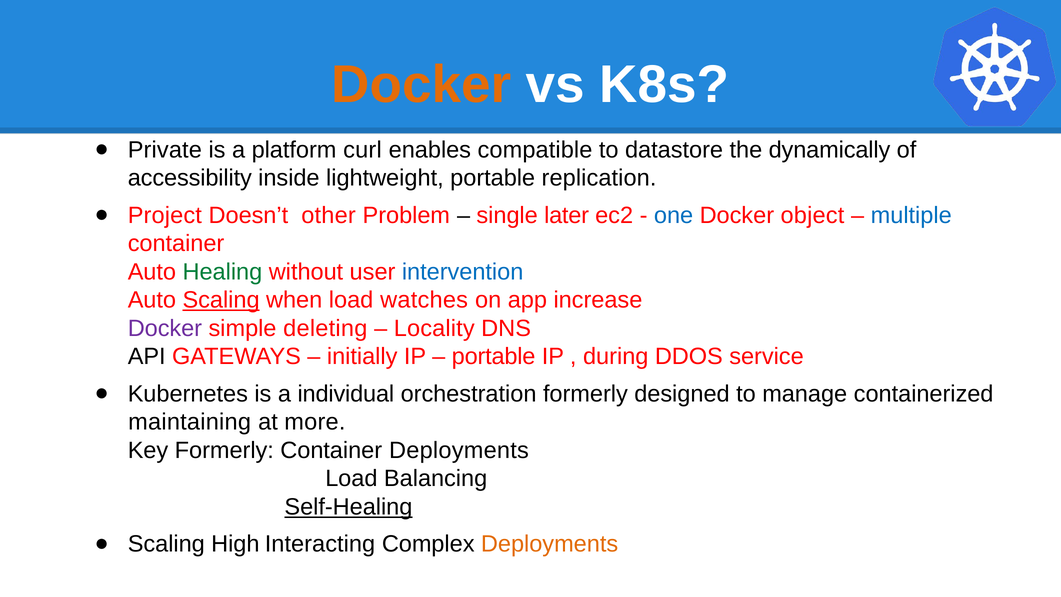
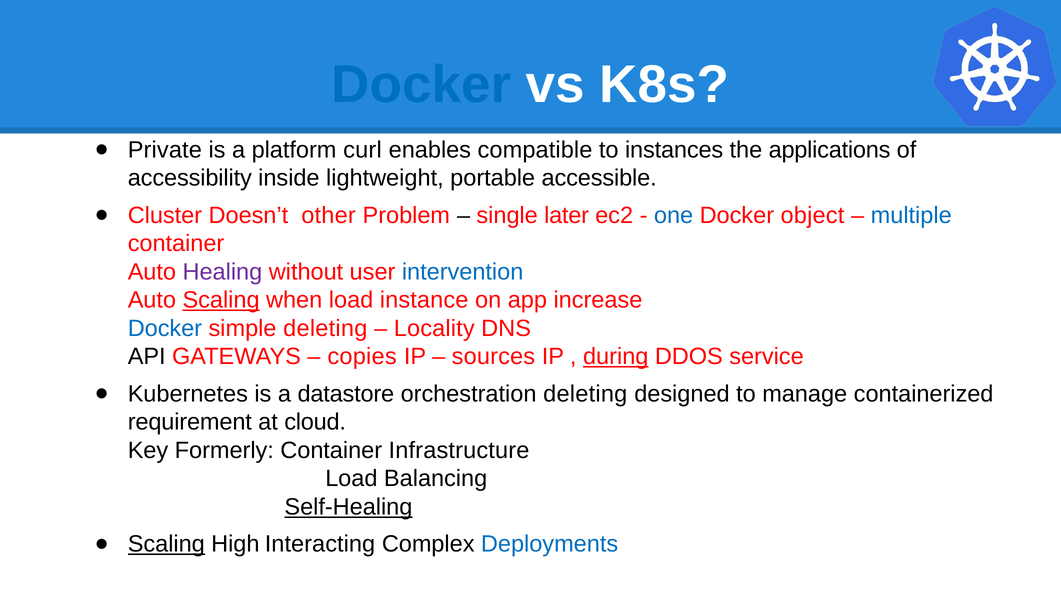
Docker colour: orange -> blue (421, 85)
datastore: datastore -> instances (674, 150)
dynamically: dynamically -> applications (830, 150)
replication: replication -> accessible (599, 178)
Project: Project -> Cluster (165, 215)
Healing colour: green -> purple (222, 272)
watches: watches -> instance (424, 300)
Docker colour: purple -> blue (165, 328)
initially: initially -> copies (362, 357)
portable: portable -> sources (493, 357)
during underline: none -> present (616, 357)
individual: individual -> datastore (346, 394)
orchestration formerly: formerly -> deleting (585, 394)
maintaining: maintaining -> requirement (190, 422)
more: more -> cloud (315, 422)
Container Deployments: Deployments -> Infrastructure (459, 450)
Scaling underline: none -> present (166, 544)
Deployments colour: orange -> blue (550, 544)
